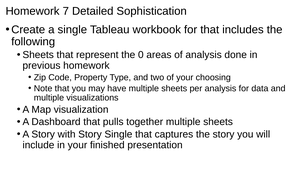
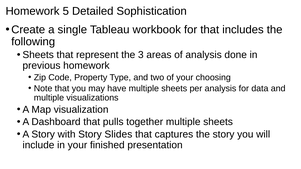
7: 7 -> 5 (66, 11)
0: 0 -> 3 (141, 55)
Story Single: Single -> Slides (118, 135)
